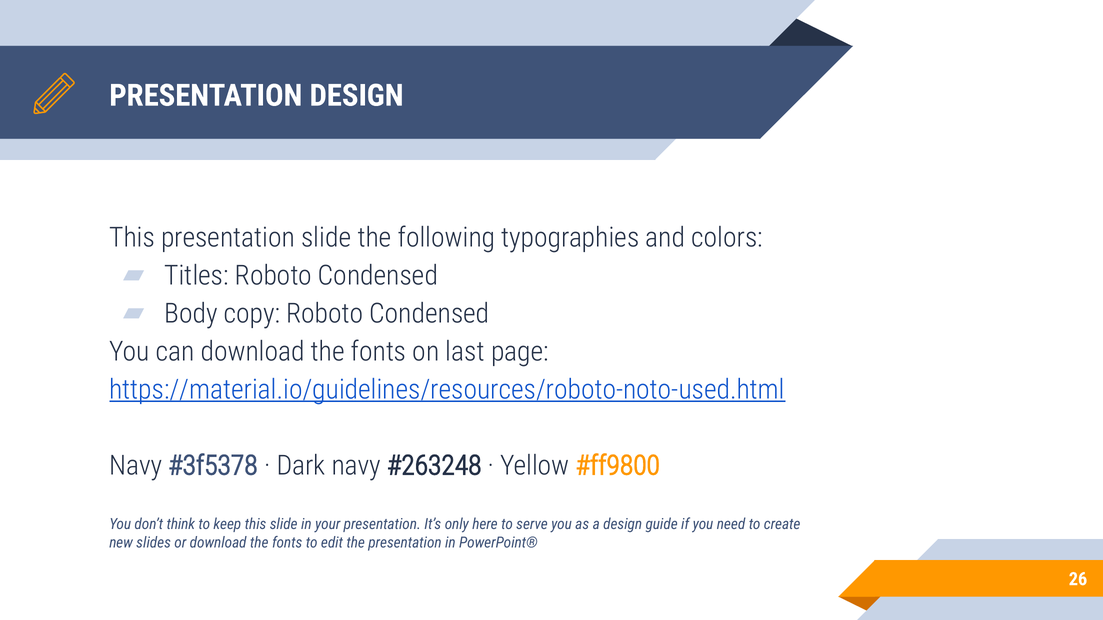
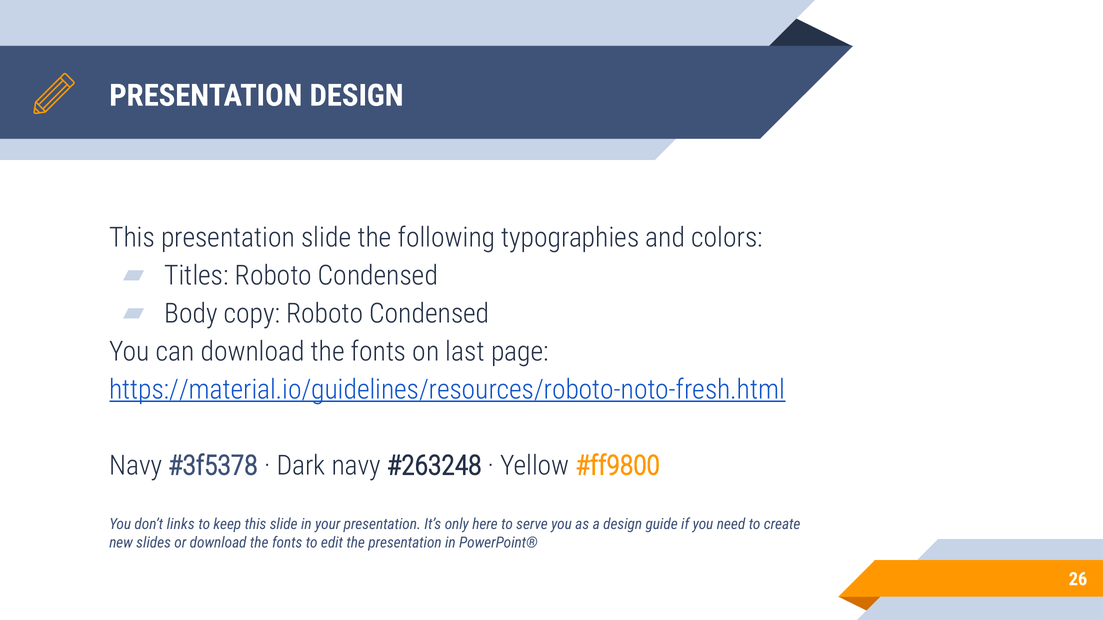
https://material.io/guidelines/resources/roboto-noto-used.html: https://material.io/guidelines/resources/roboto-noto-used.html -> https://material.io/guidelines/resources/roboto-noto-fresh.html (447, 390)
think: think -> links (181, 524)
